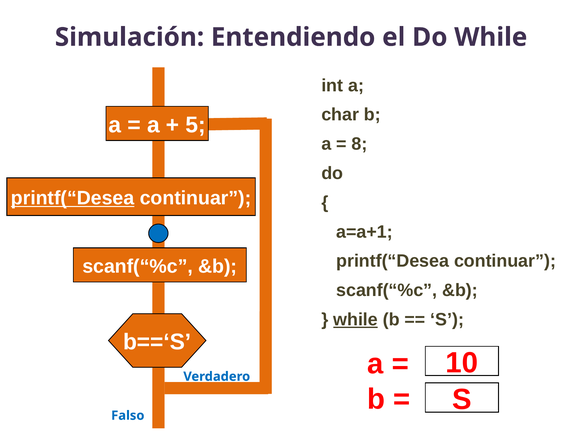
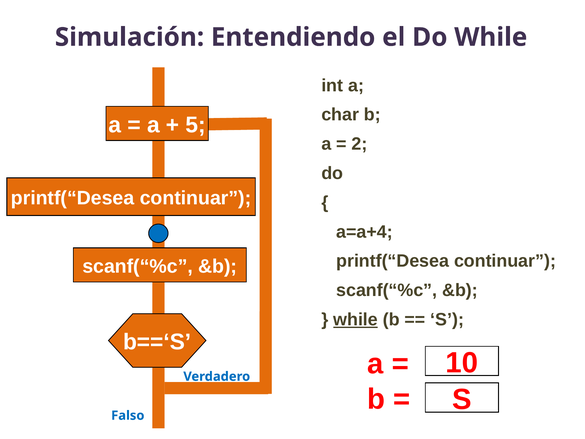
8: 8 -> 2 (360, 144)
printf(“Desea underline: present -> none (73, 198)
a=a+1: a=a+1 -> a=a+4 (364, 232)
